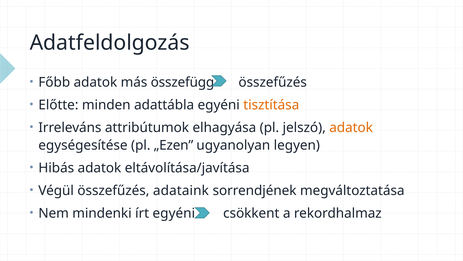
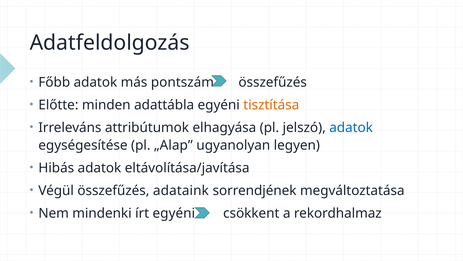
összefügg: összefügg -> pontszám (182, 82)
adatok colour: orange -> blue (351, 127)
„Ezen: „Ezen -> „Alap (173, 145)
